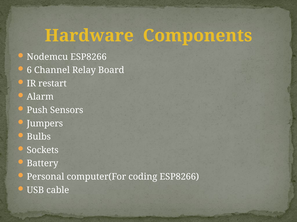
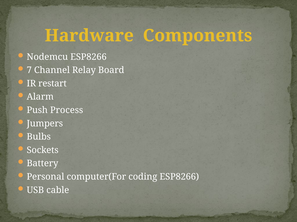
6: 6 -> 7 (29, 70)
Sensors: Sensors -> Process (67, 110)
